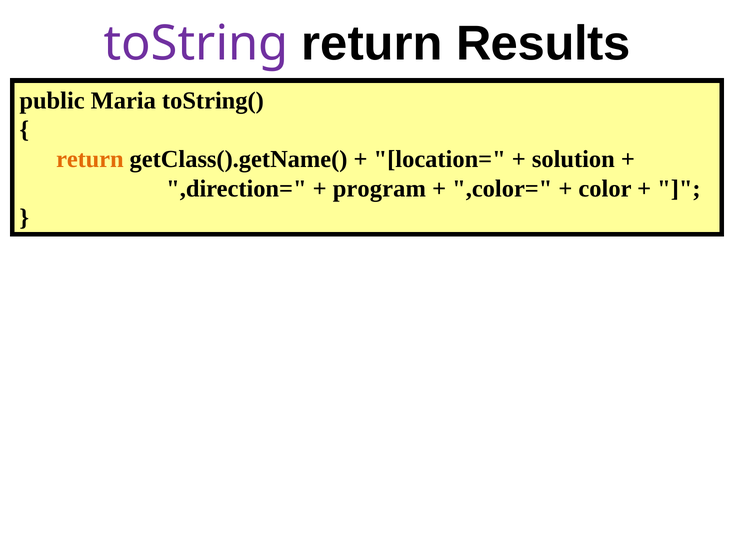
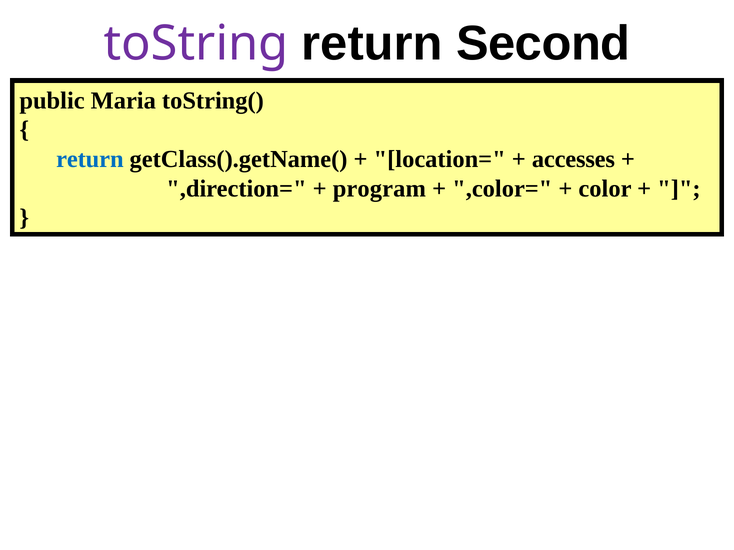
Results: Results -> Second (543, 44)
return colour: orange -> blue (90, 159)
solution: solution -> accesses (573, 159)
